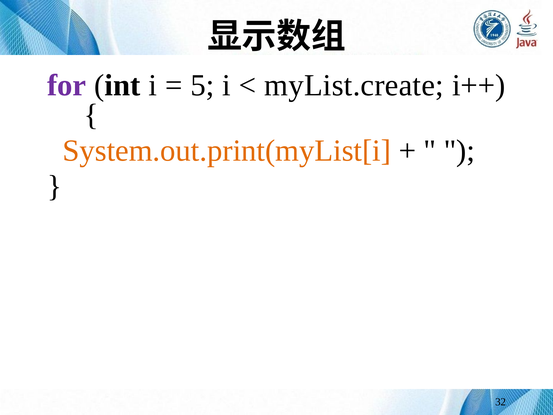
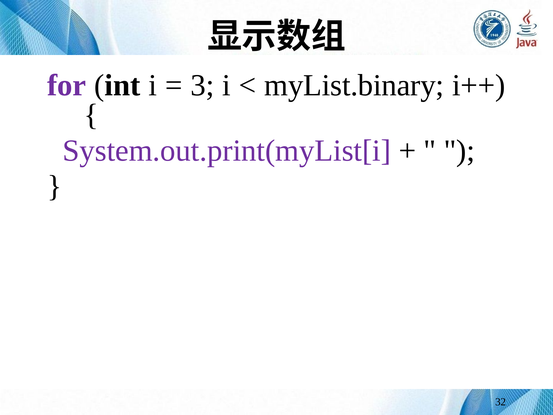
5: 5 -> 3 (202, 85)
myList.create: myList.create -> myList.binary (354, 85)
System.out.print(myList[i colour: orange -> purple (227, 150)
